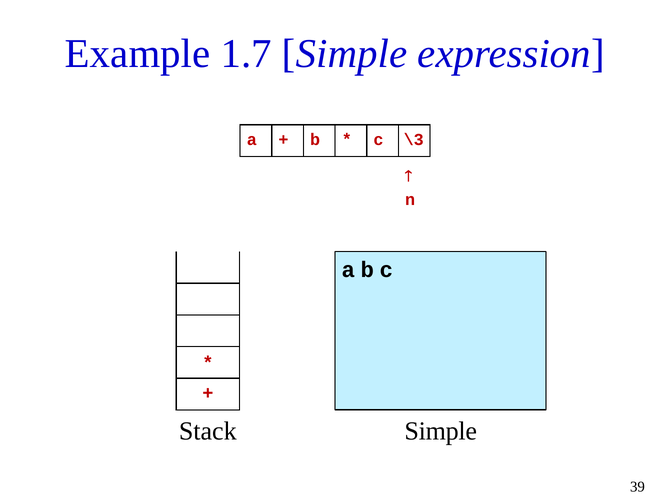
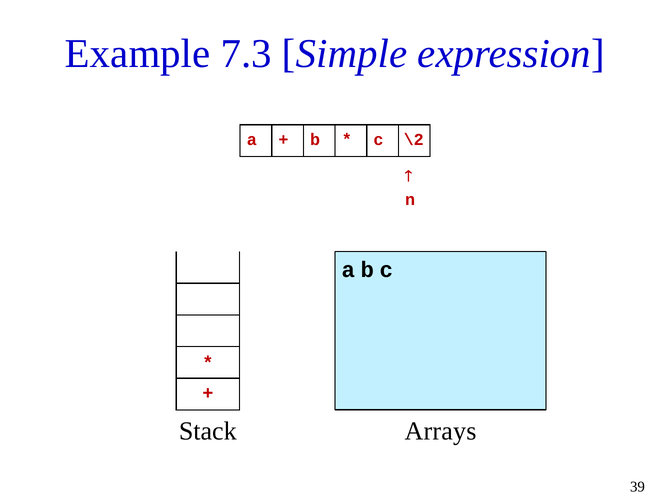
1.7: 1.7 -> 7.3 (246, 54)
\3: \3 -> \2 (414, 139)
Simple: Simple -> Arrays (440, 431)
